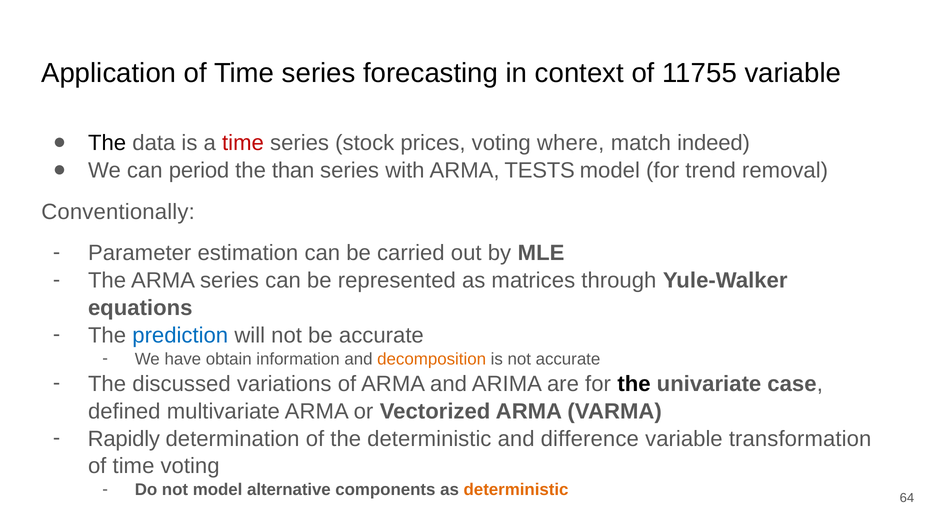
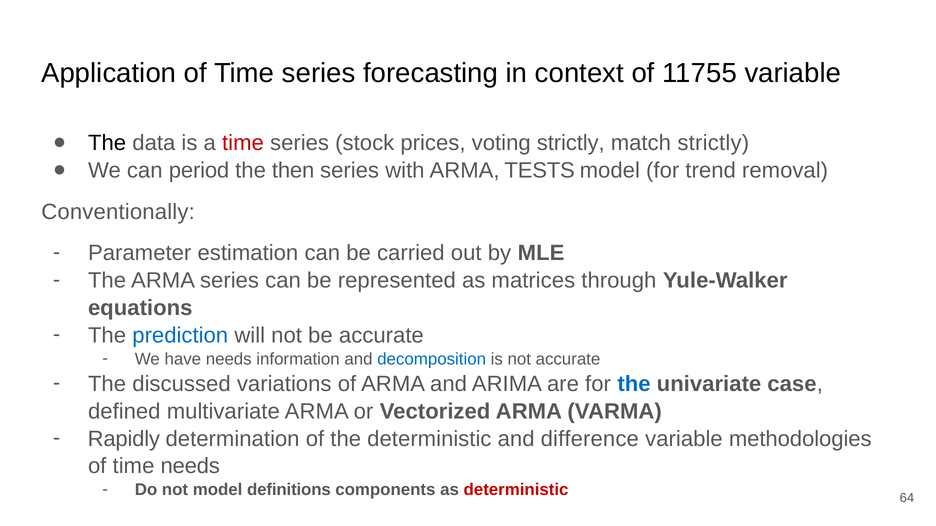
voting where: where -> strictly (571, 143)
match indeed: indeed -> strictly (713, 143)
than: than -> then (293, 171)
have obtain: obtain -> needs (229, 360)
decomposition colour: orange -> blue (432, 360)
the colour: black -> blue (634, 384)
transformation: transformation -> methodologies (800, 439)
time voting: voting -> needs (190, 467)
alternative: alternative -> definitions (289, 490)
deterministic colour: orange -> red (516, 490)
